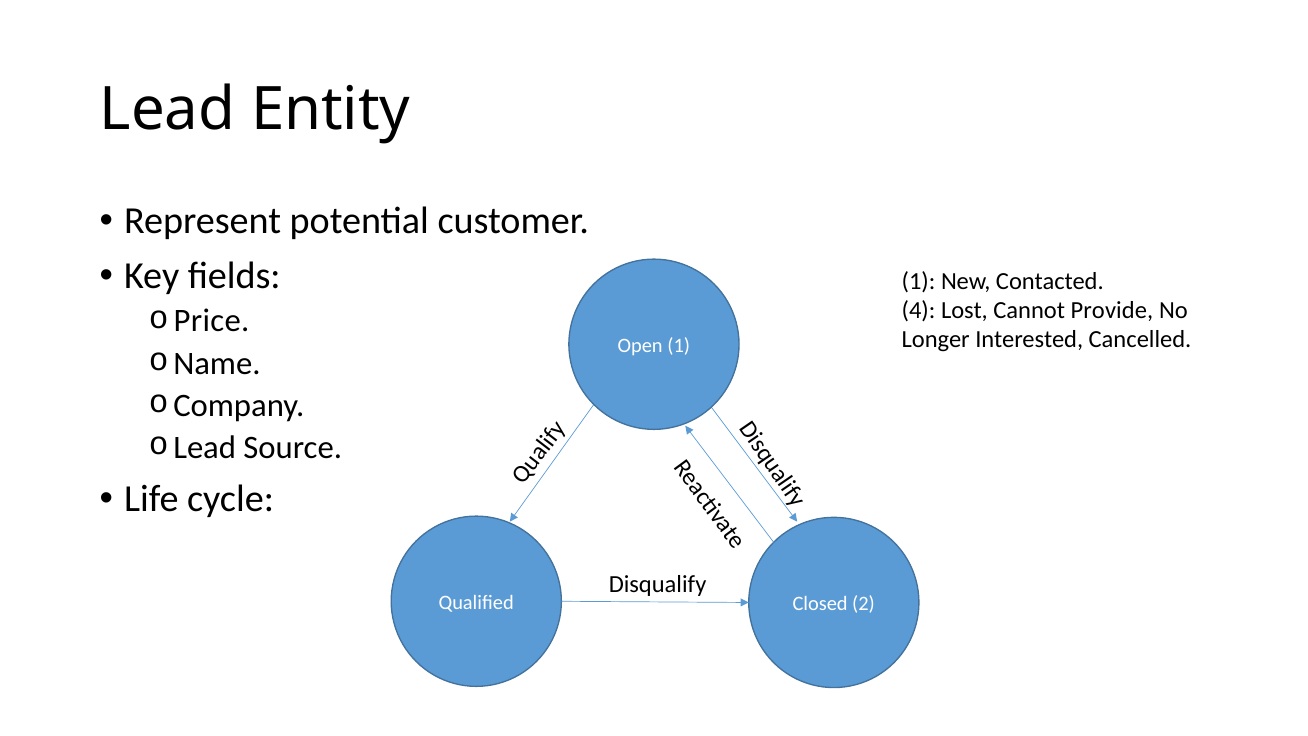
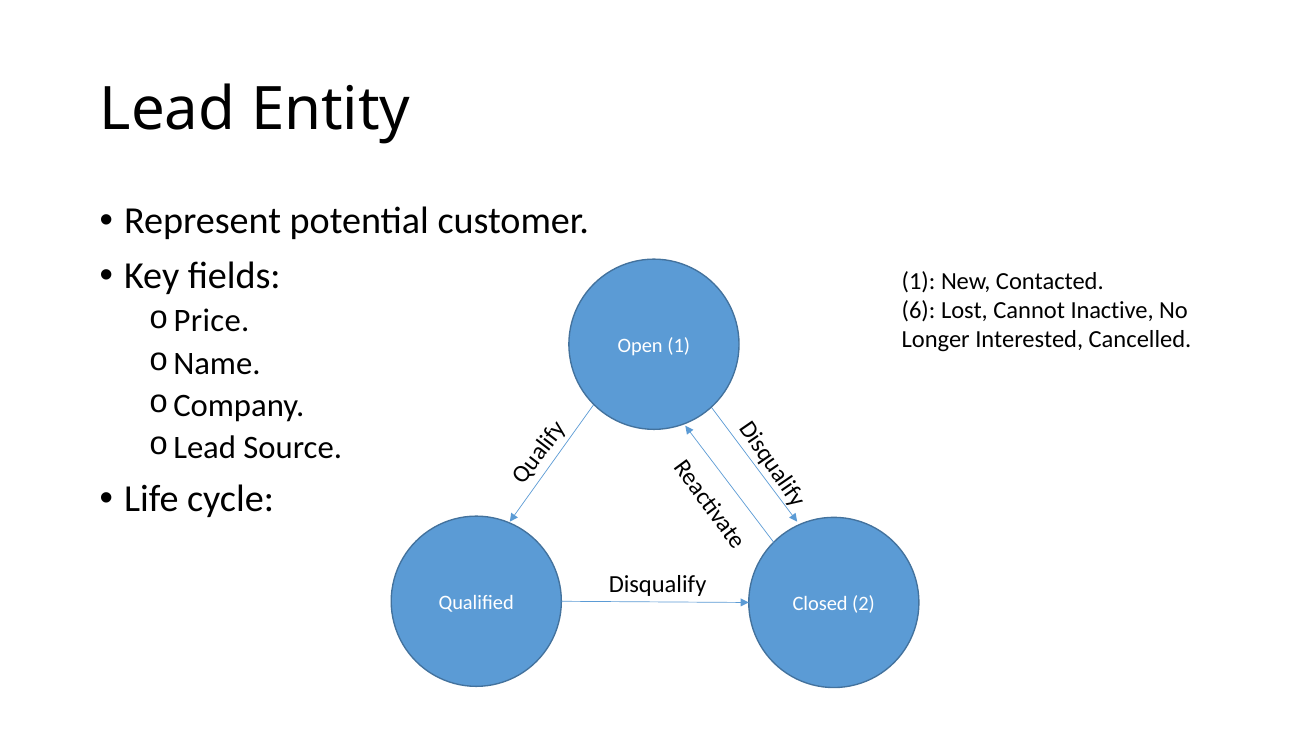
4: 4 -> 6 (919, 310)
Provide: Provide -> Inactive (1112, 310)
